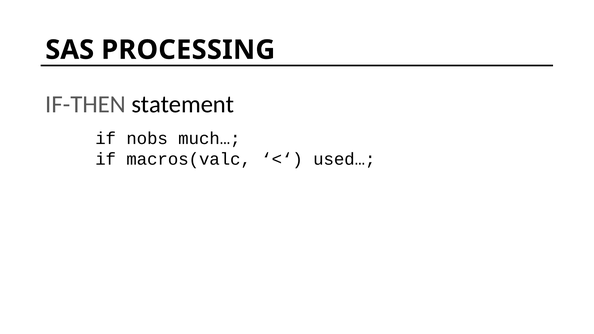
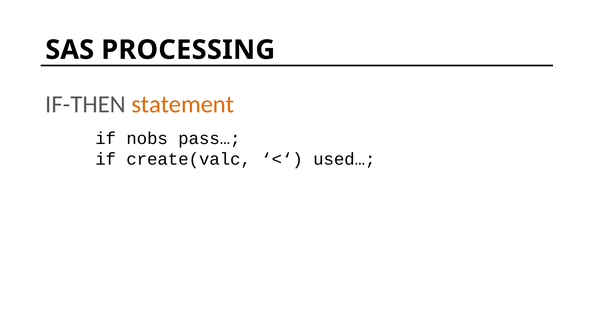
statement colour: black -> orange (183, 104)
much…: much… -> pass… (209, 139)
macros(valc: macros(valc -> create(valc (189, 159)
